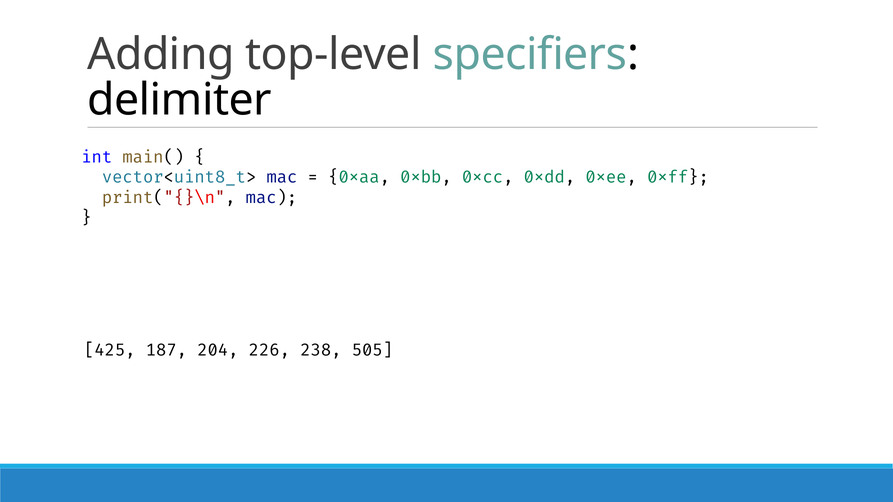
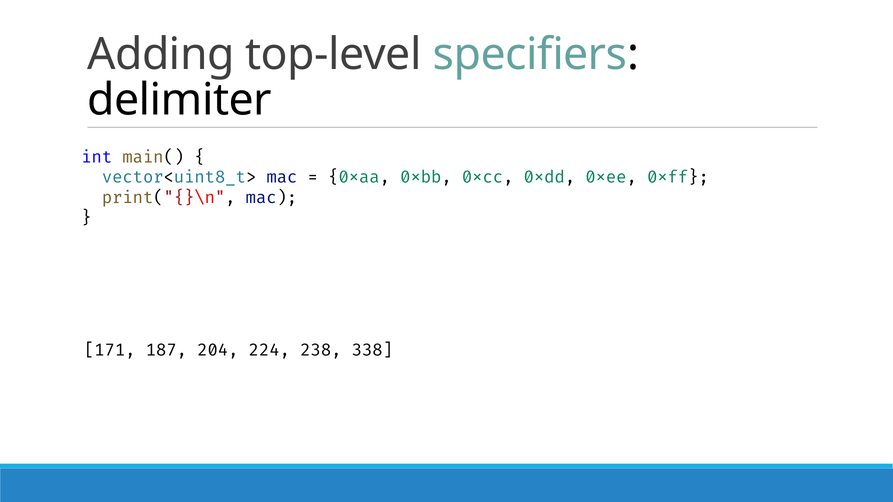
425: 425 -> 171 (110, 351)
226: 226 -> 224 (269, 351)
505: 505 -> 338 (372, 351)
